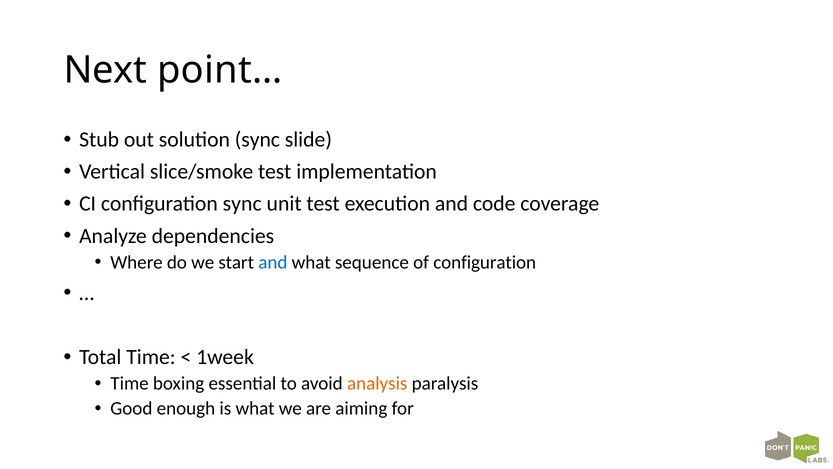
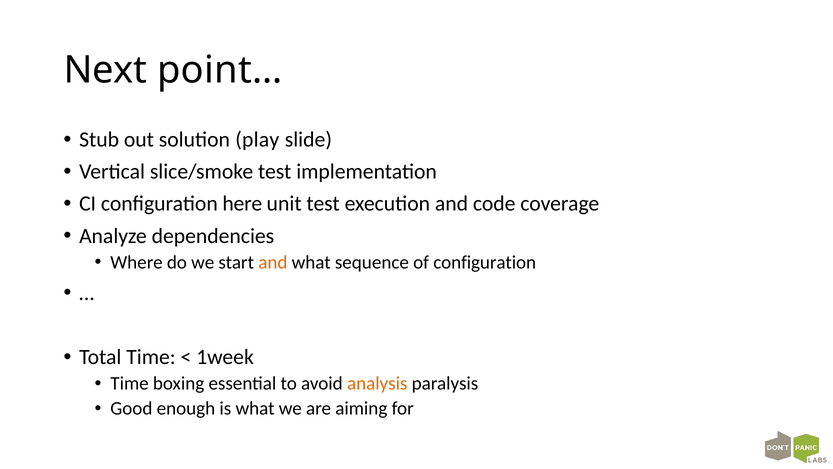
solution sync: sync -> play (257, 139)
configuration sync: sync -> here (242, 204)
and colour: blue -> orange (273, 262)
